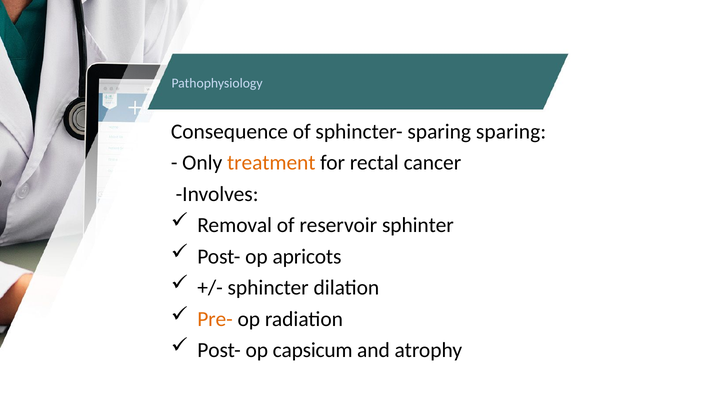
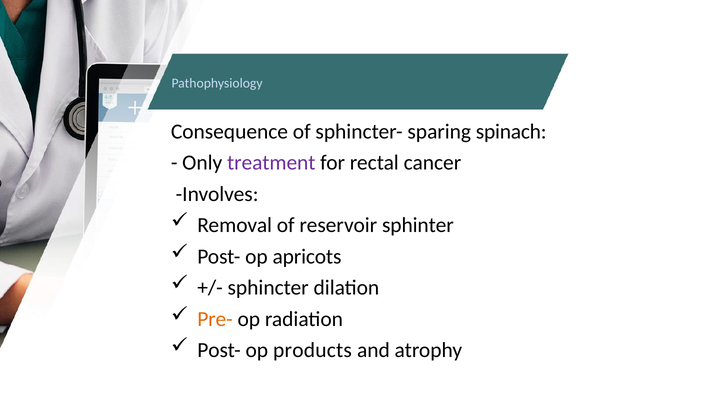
sparing sparing: sparing -> spinach (511, 132)
treatment colour: orange -> purple (271, 163)
capsicum: capsicum -> products (312, 351)
